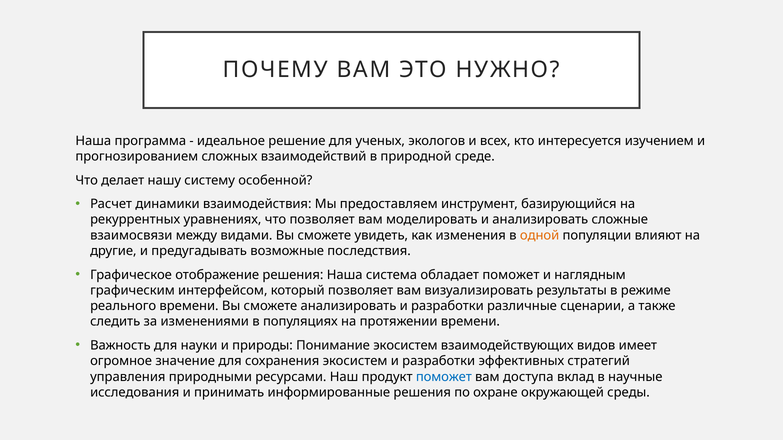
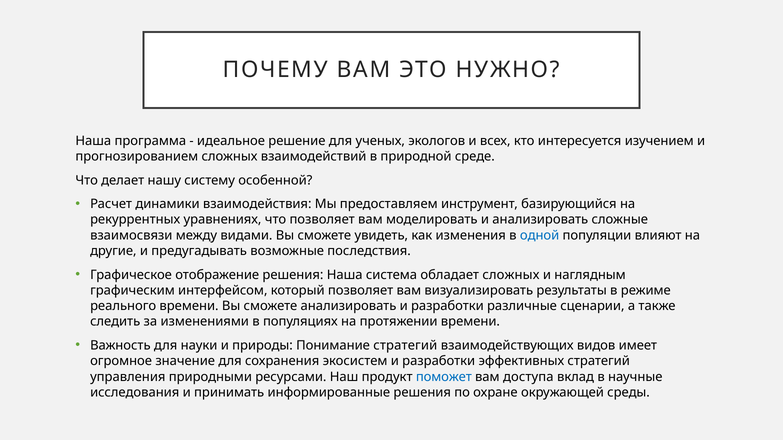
одной colour: orange -> blue (540, 236)
обладает поможет: поможет -> сложных (511, 275)
Понимание экосистем: экосистем -> стратегий (405, 346)
